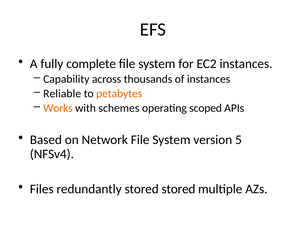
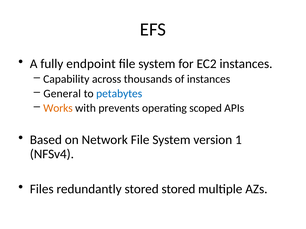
complete: complete -> endpoint (91, 64)
Reliable: Reliable -> General (62, 94)
petabytes colour: orange -> blue (119, 94)
schemes: schemes -> prevents (119, 108)
5: 5 -> 1 (238, 140)
